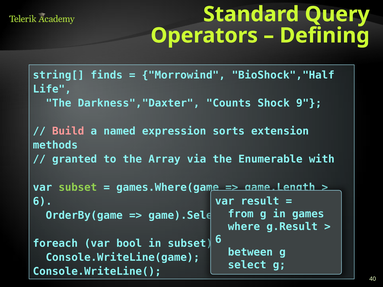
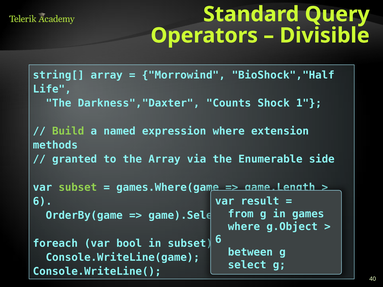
Defining: Defining -> Divisible (325, 36)
string[ finds: finds -> array (107, 75)
9: 9 -> 1 (309, 103)
Build colour: pink -> light green (68, 131)
expression sorts: sorts -> where (229, 131)
with: with -> side (322, 159)
g.Result: g.Result -> g.Object (292, 227)
